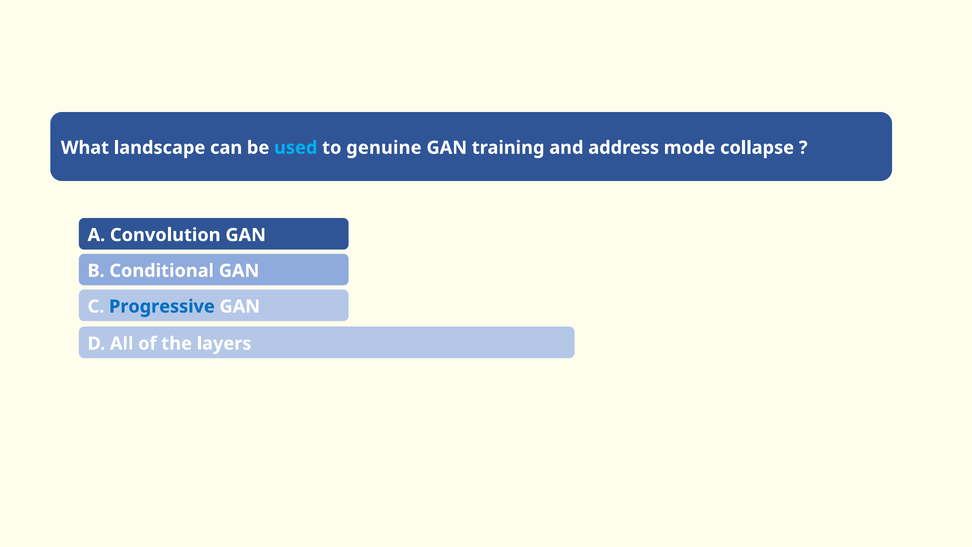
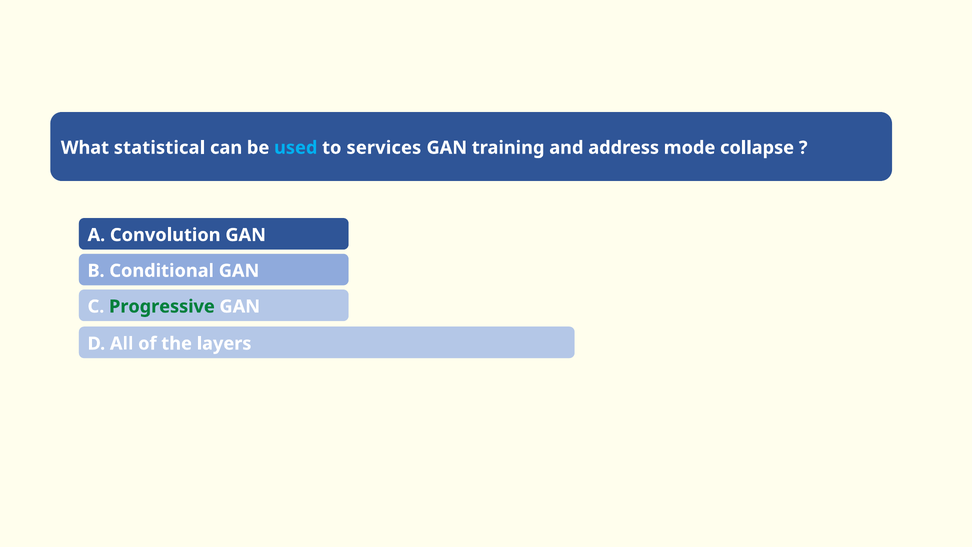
landscape: landscape -> statistical (159, 148)
genuine: genuine -> services (384, 148)
Progressive colour: blue -> green (162, 306)
